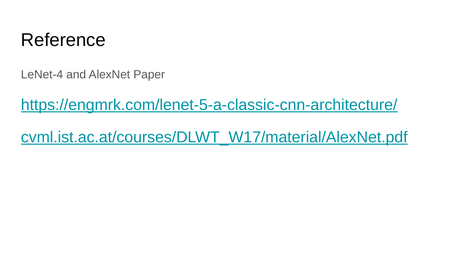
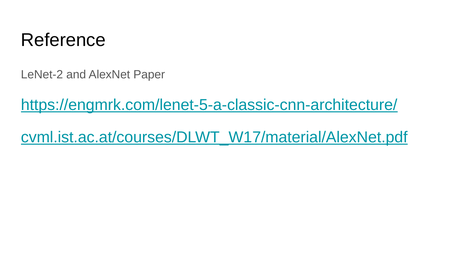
LeNet-4: LeNet-4 -> LeNet-2 (42, 75)
